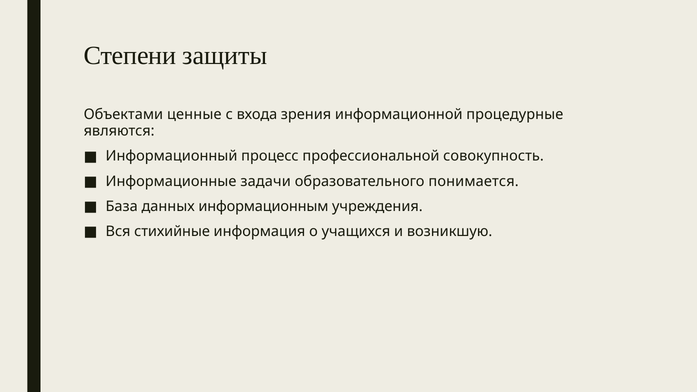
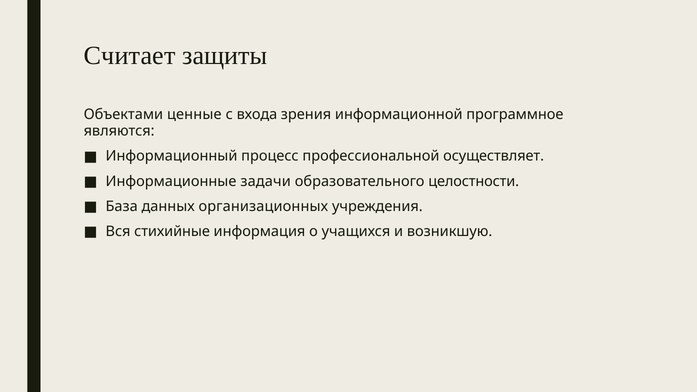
Степени: Степени -> Считает (130, 56)
процедурные: процедурные -> программное (515, 115)
совокупность: совокупность -> осуществляет (494, 156)
понимается: понимается -> целостности (474, 181)
информационным: информационным -> организационных (263, 206)
